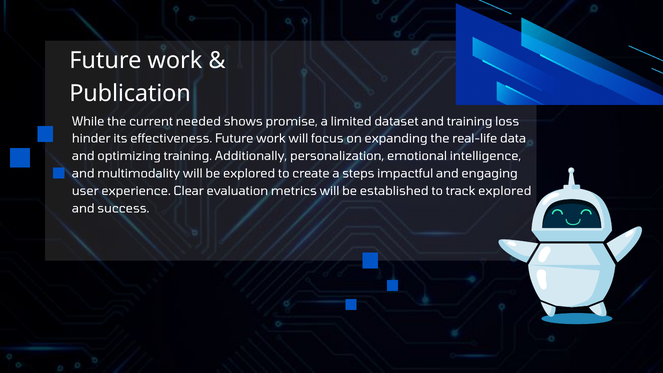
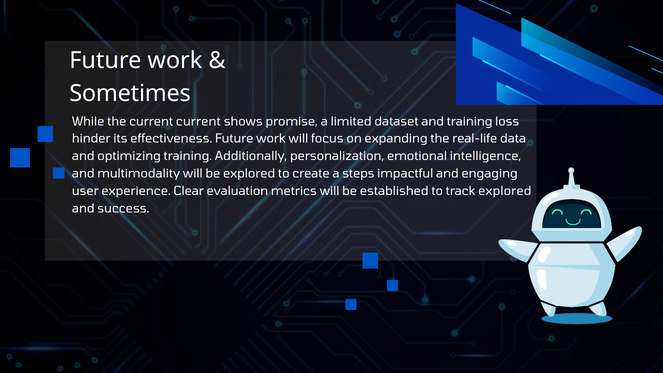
Publication: Publication -> Sometimes (130, 93)
current needed: needed -> current (198, 121)
